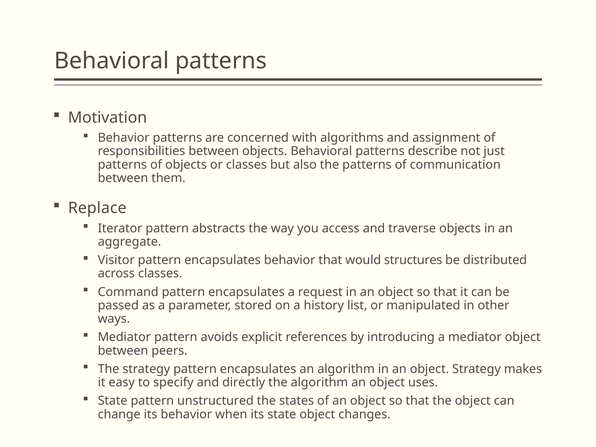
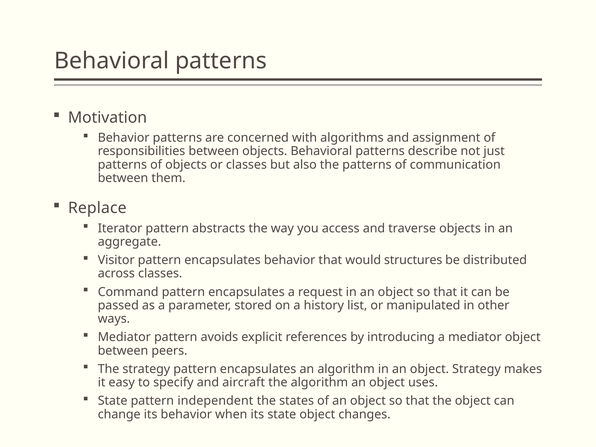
directly: directly -> aircraft (244, 382)
unstructured: unstructured -> independent (215, 401)
